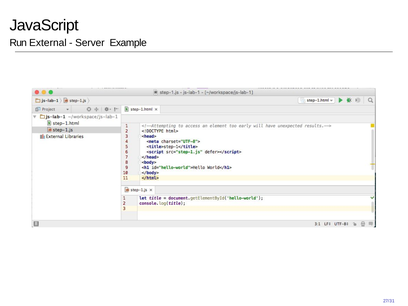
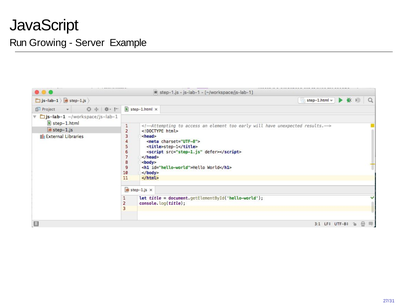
External: External -> Growing (48, 43)
